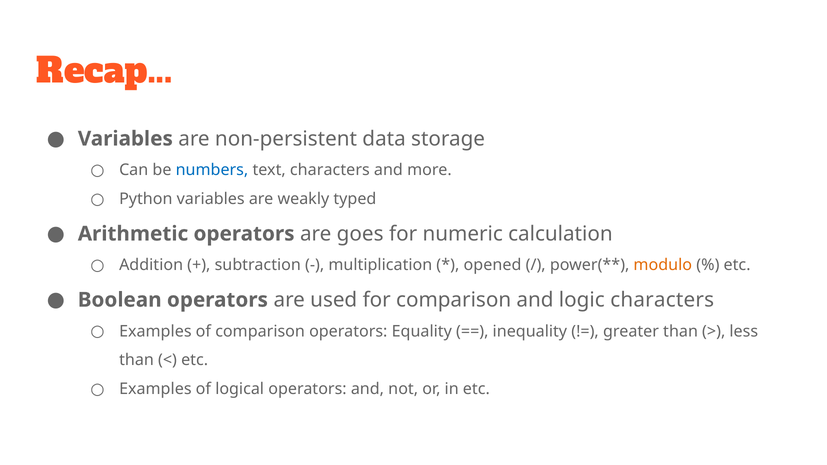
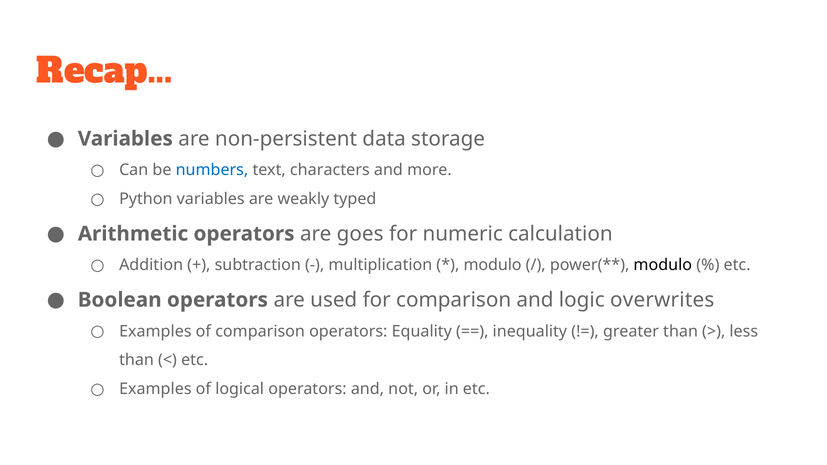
opened: opened -> modulo (493, 265)
modulo colour: orange -> black (663, 265)
logic characters: characters -> overwrites (662, 300)
